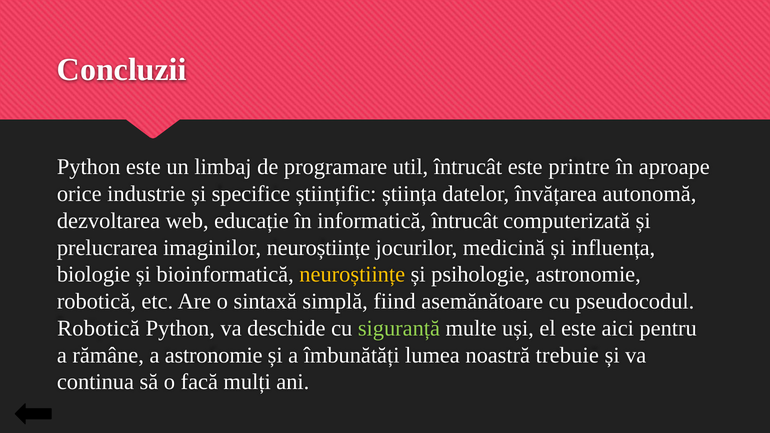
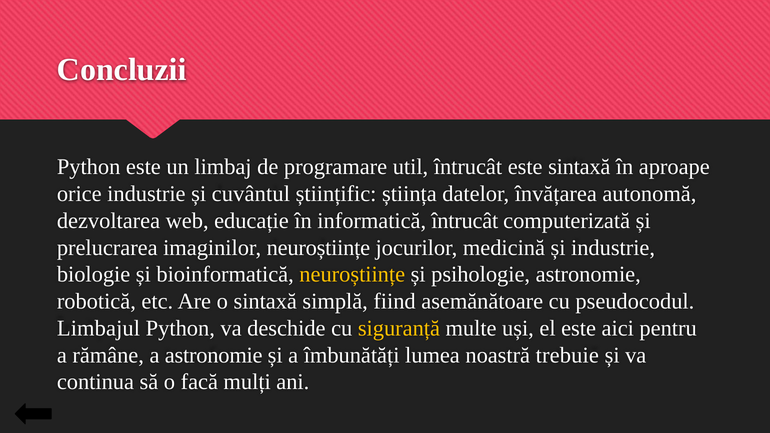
este printre: printre -> sintaxă (579, 167)
specifice: specifice -> cuvântul (251, 194)
și influența: influența -> industrie (613, 248)
Robotică: Robotică -> Limbajul (99, 328)
siguranță colour: light green -> yellow (399, 328)
